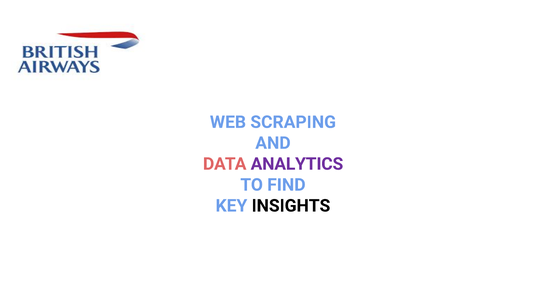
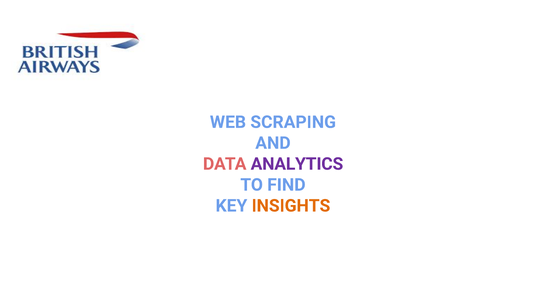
INSIGHTS colour: black -> orange (291, 206)
